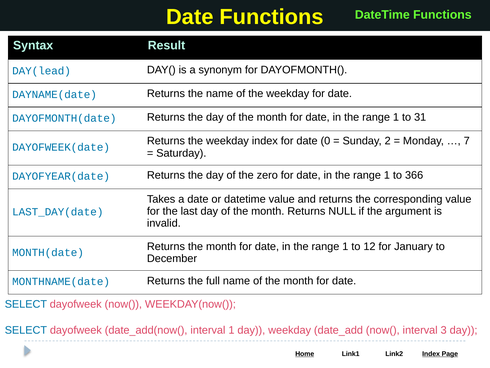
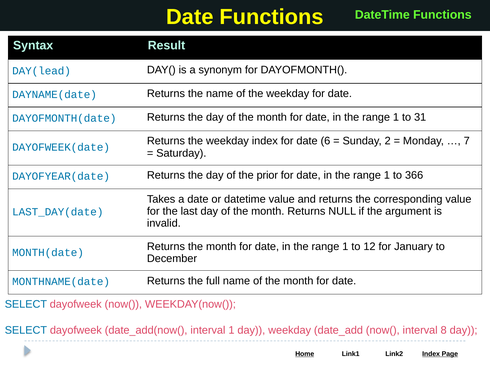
0: 0 -> 6 (325, 141)
zero: zero -> prior (267, 175)
3: 3 -> 8 (444, 330)
